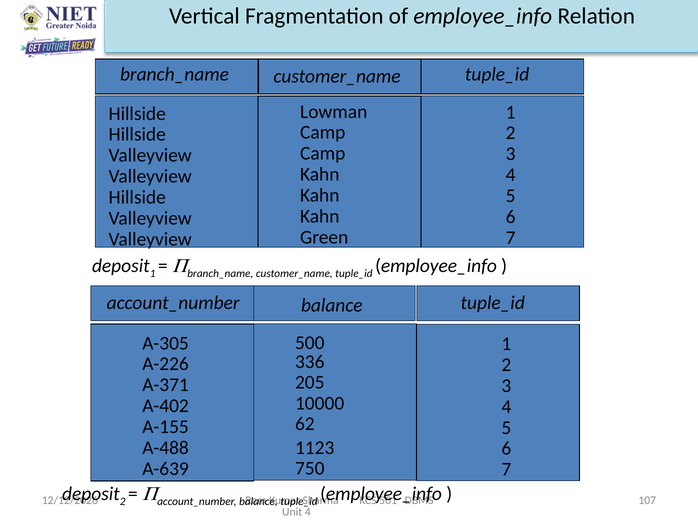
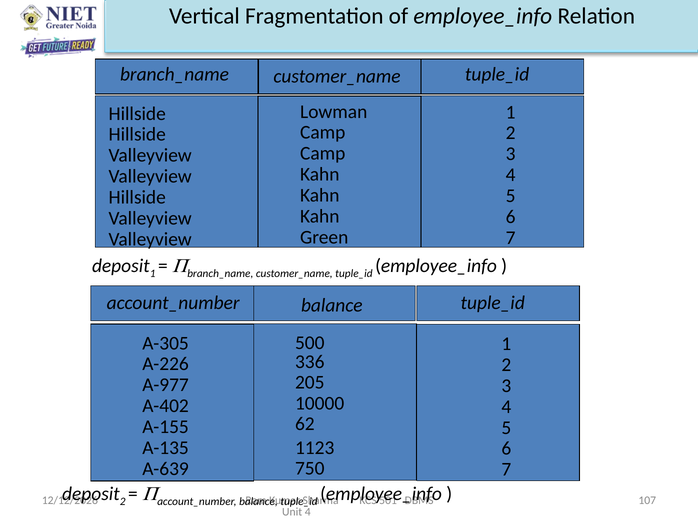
A-371: A-371 -> A-977 (166, 385)
A-488: A-488 -> A-135 (166, 447)
